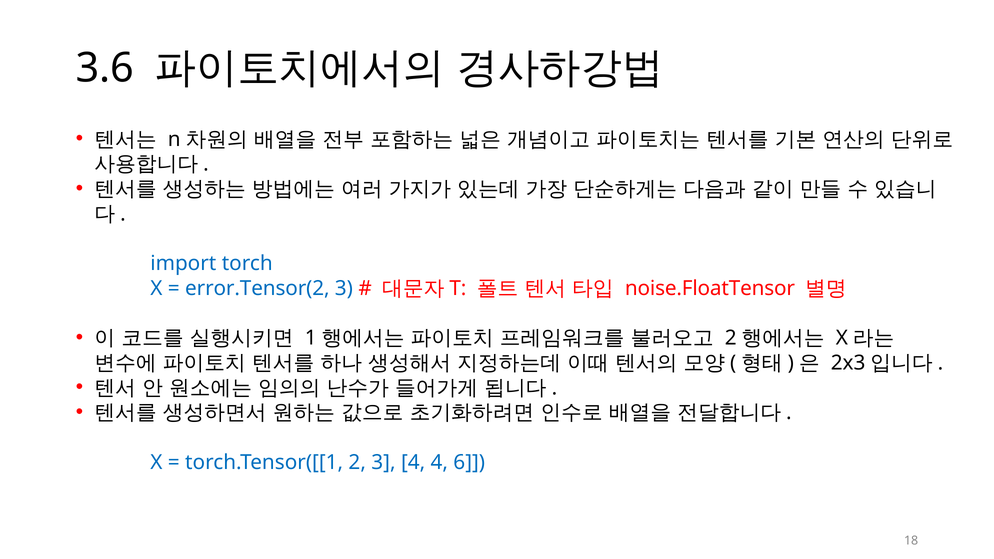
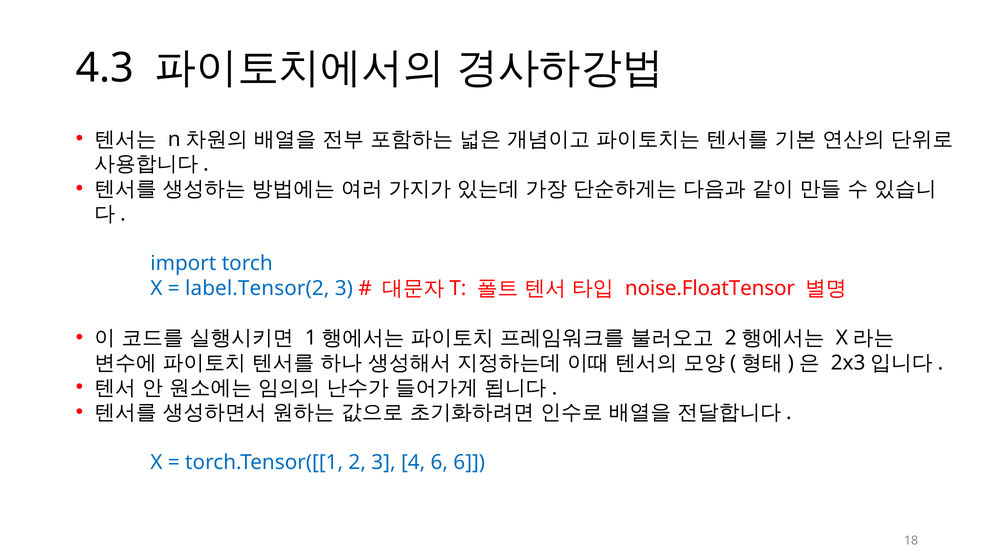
3.6: 3.6 -> 4.3 (105, 68)
error.Tensor(2: error.Tensor(2 -> label.Tensor(2 (257, 288)
4 4: 4 -> 6 (439, 462)
